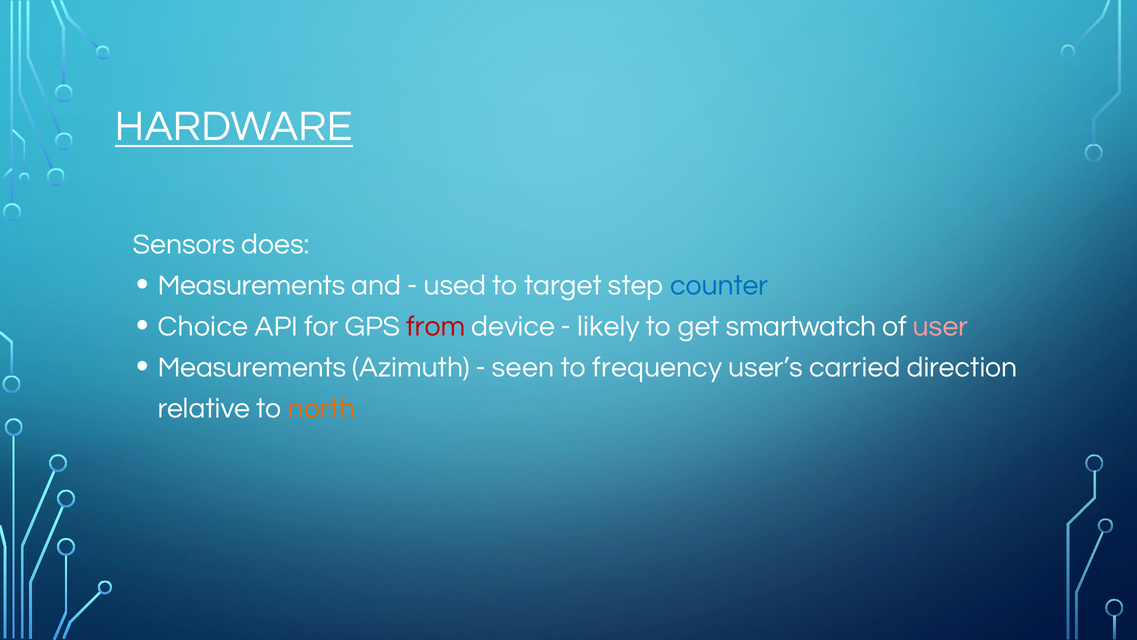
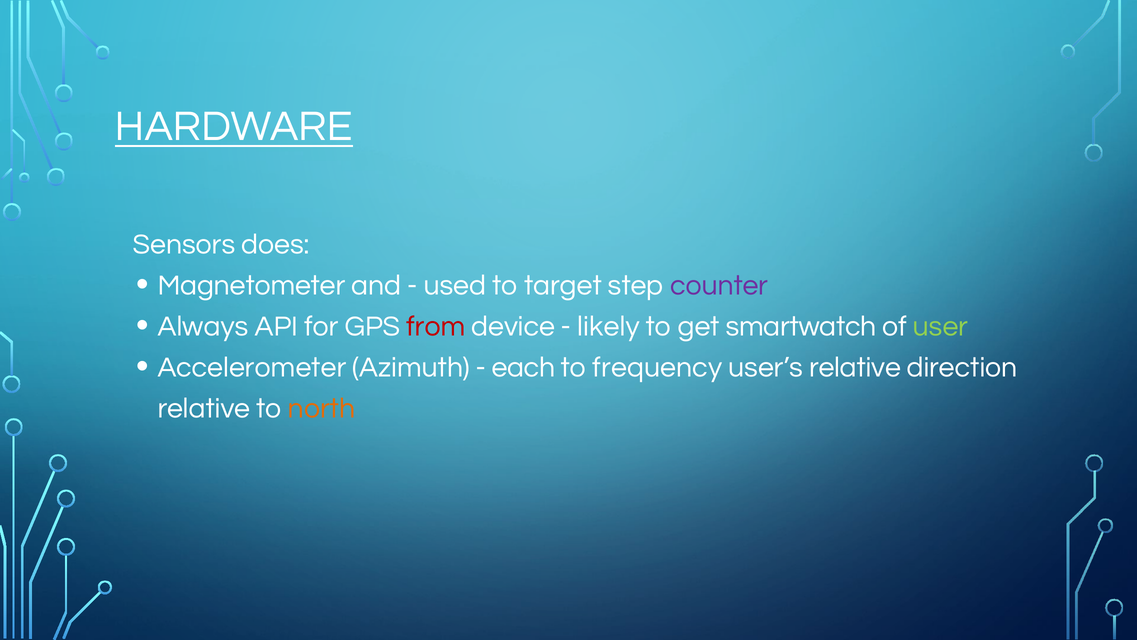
Measurements: Measurements -> Magnetometer (252, 285)
counter colour: blue -> purple (719, 285)
Choice: Choice -> Always (203, 326)
user colour: pink -> light green (941, 326)
Measurements: Measurements -> Accelerometer (252, 367)
seen: seen -> each (523, 367)
user’s carried: carried -> relative (855, 367)
